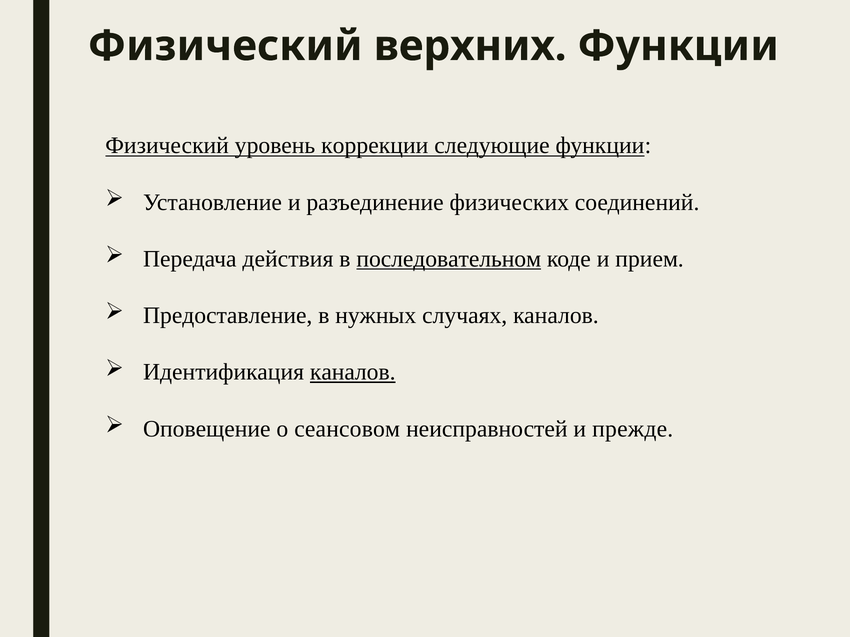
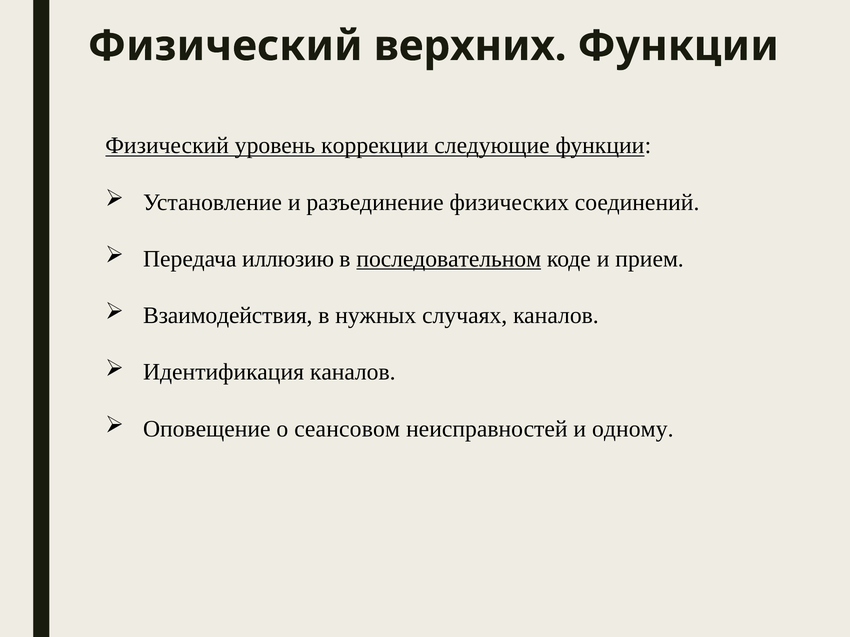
действия: действия -> иллюзию (288, 259)
Предоставление: Предоставление -> Взаимодействия (228, 316)
каналов underline: present -> none (353, 372)
прежде: прежде -> одному (633, 429)
